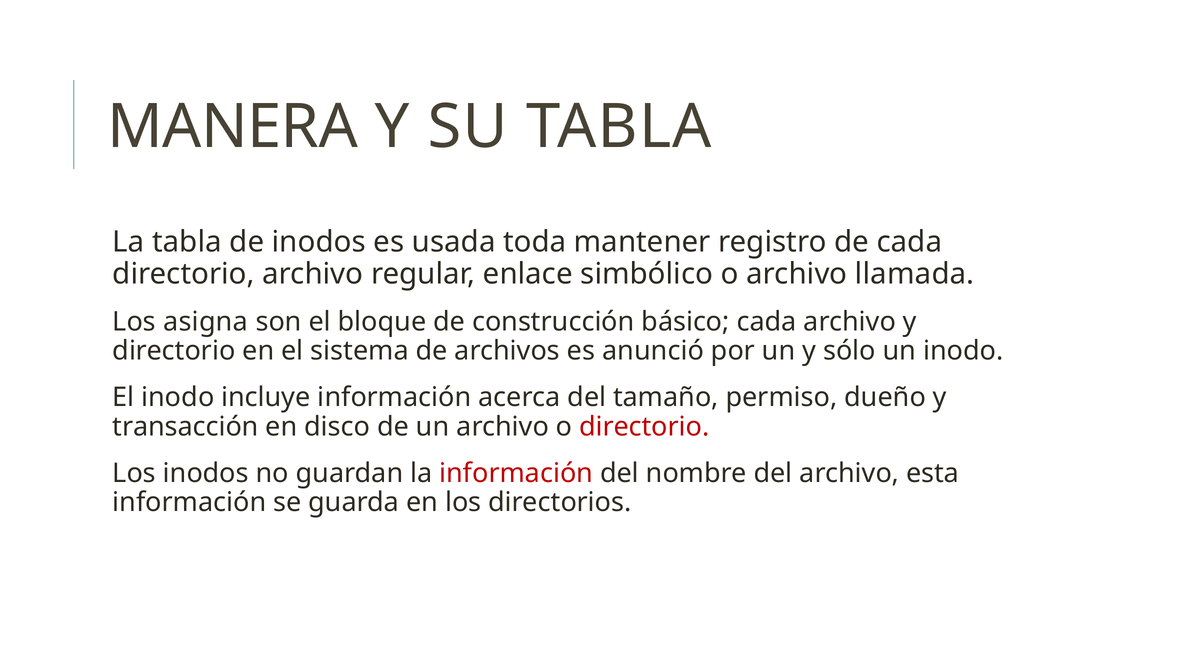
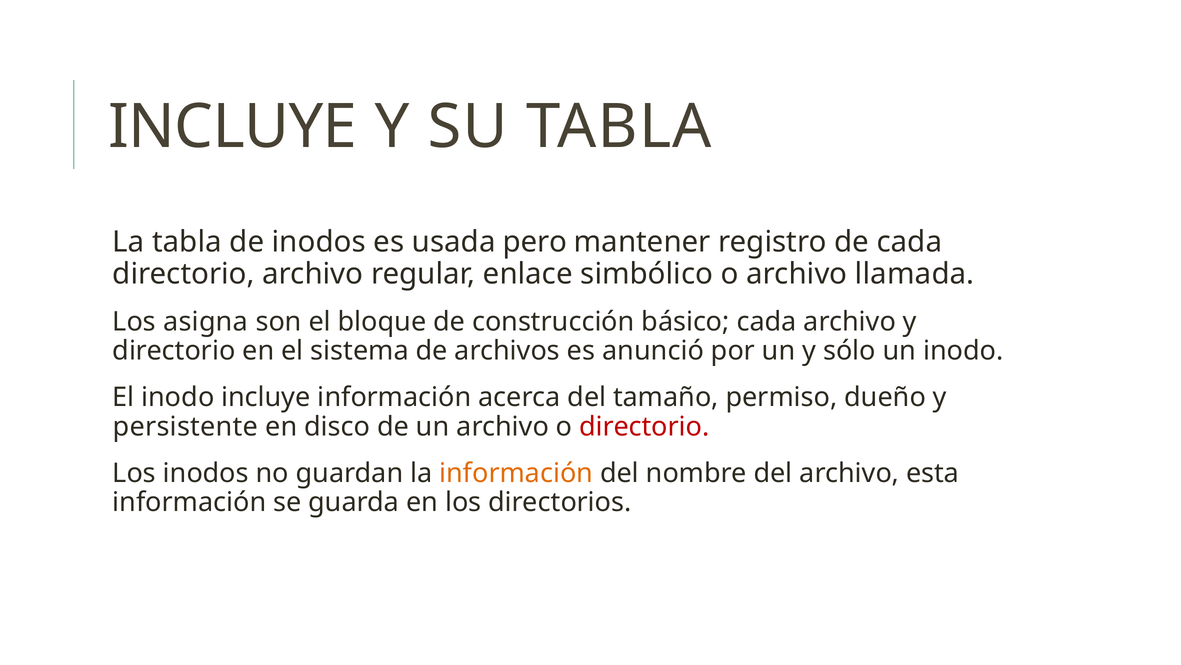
MANERA: MANERA -> INCLUYE (233, 127)
toda: toda -> pero (535, 242)
transacción: transacción -> persistente (185, 426)
información colour: red -> orange (516, 473)
